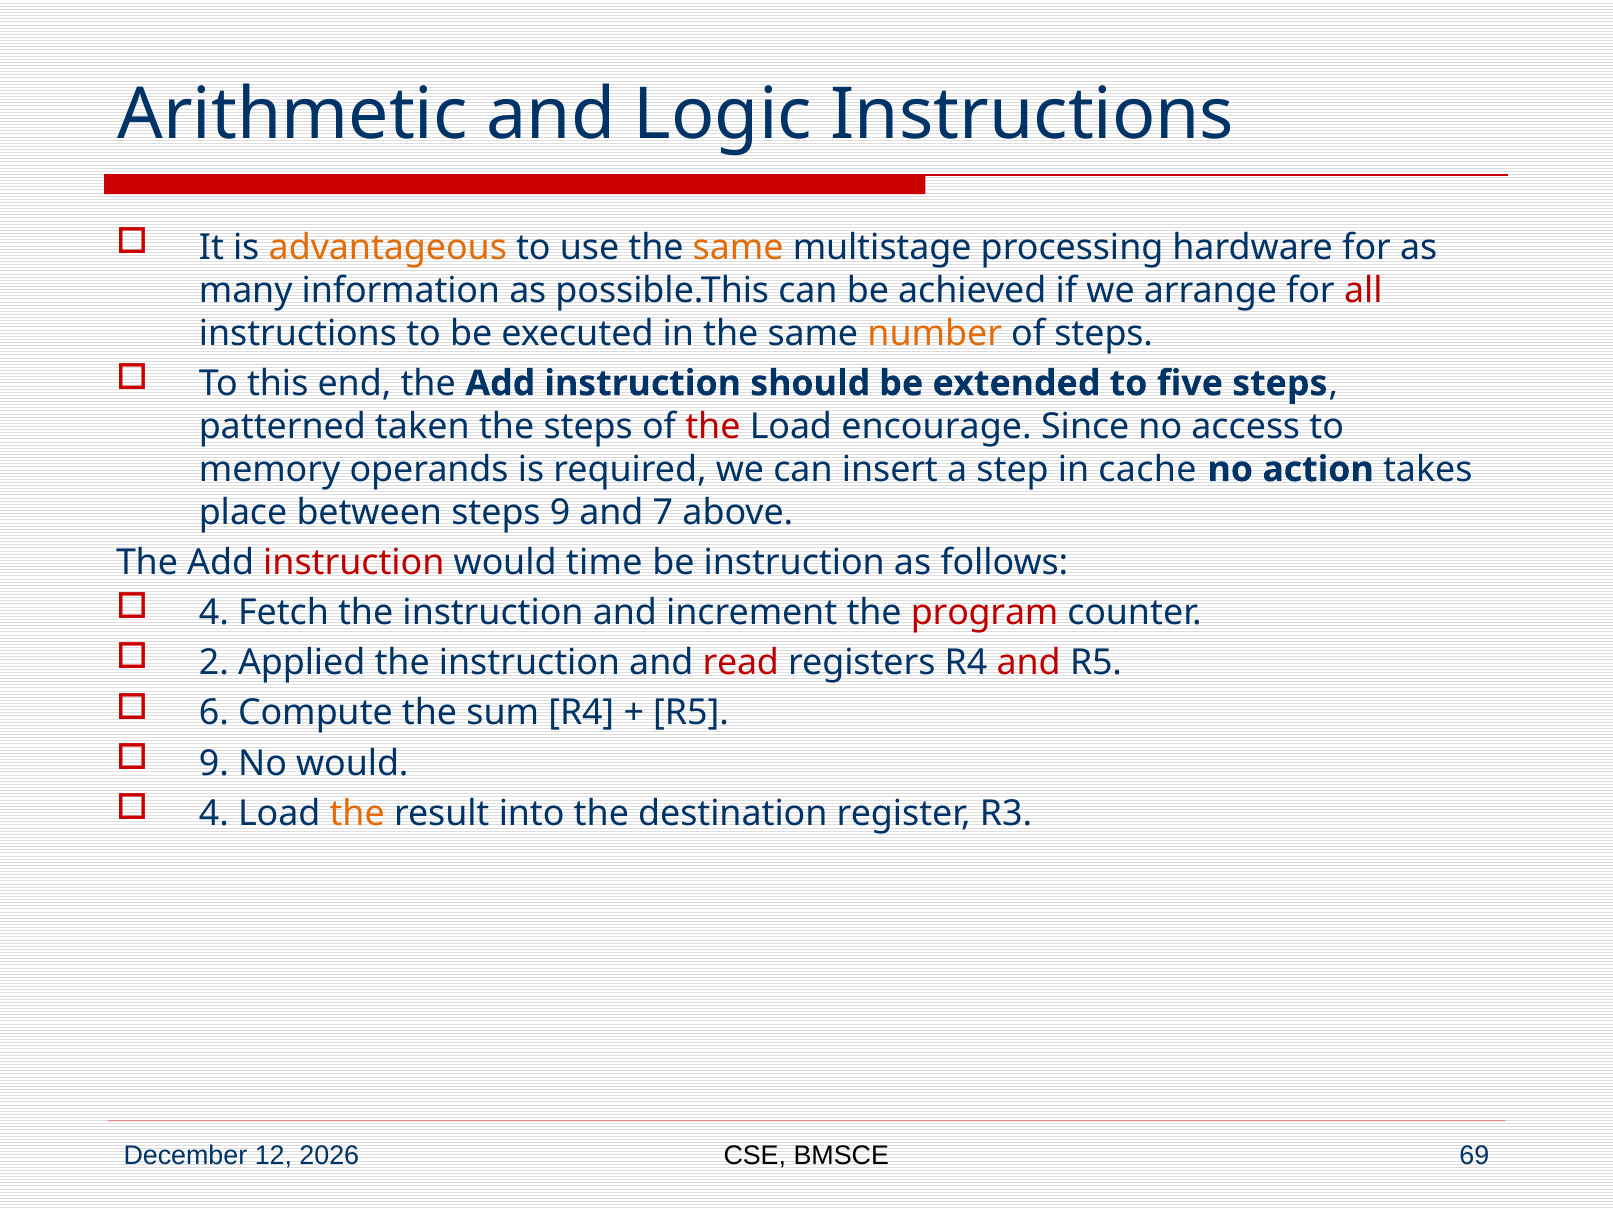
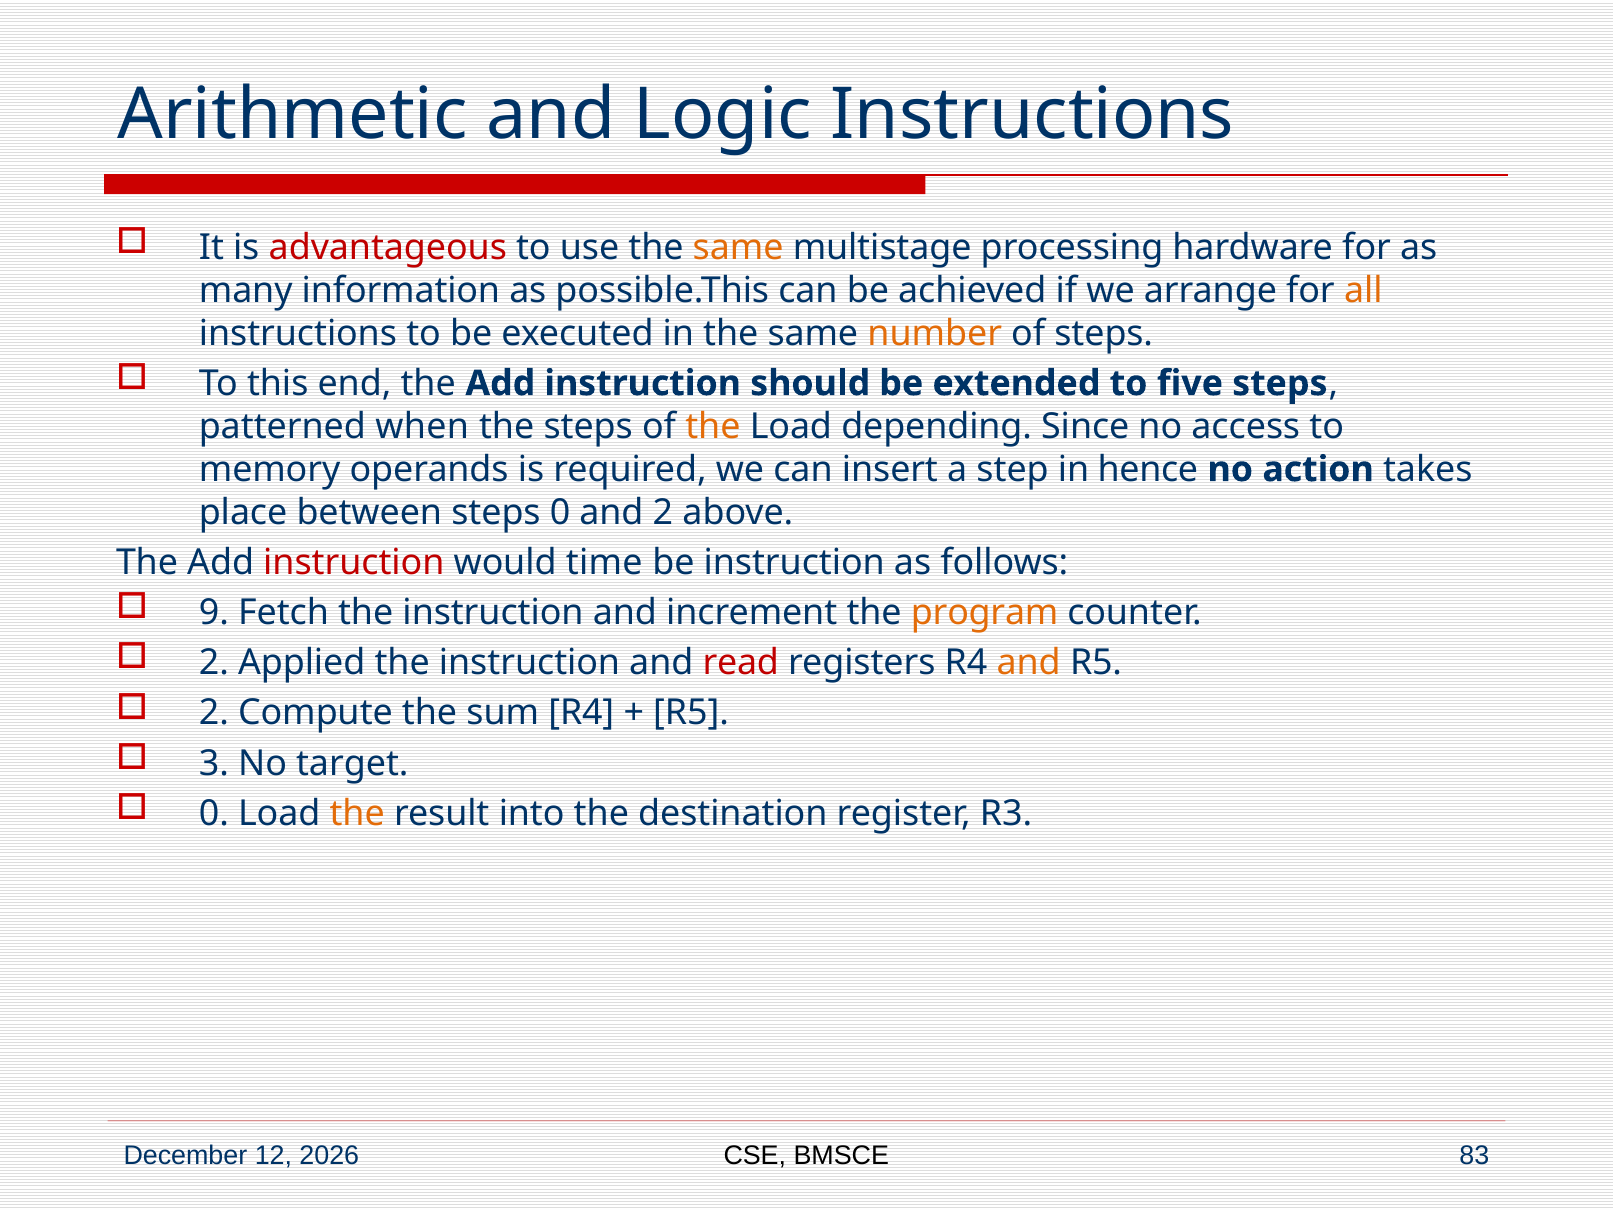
advantageous colour: orange -> red (388, 247)
all colour: red -> orange (1363, 290)
taken: taken -> when (422, 426)
the colour: red -> orange (713, 426)
encourage: encourage -> depending (937, 426)
cache: cache -> hence (1148, 469)
steps 9: 9 -> 0 (560, 512)
and 7: 7 -> 2 (663, 512)
4: 4 -> 9 (214, 613)
program colour: red -> orange (985, 613)
and colour: red -> orange (1029, 663)
6: 6 -> 2 (214, 713)
9: 9 -> 3 (214, 763)
No would: would -> target (352, 763)
4: 4 -> 0 (214, 813)
69: 69 -> 83 (1474, 1155)
